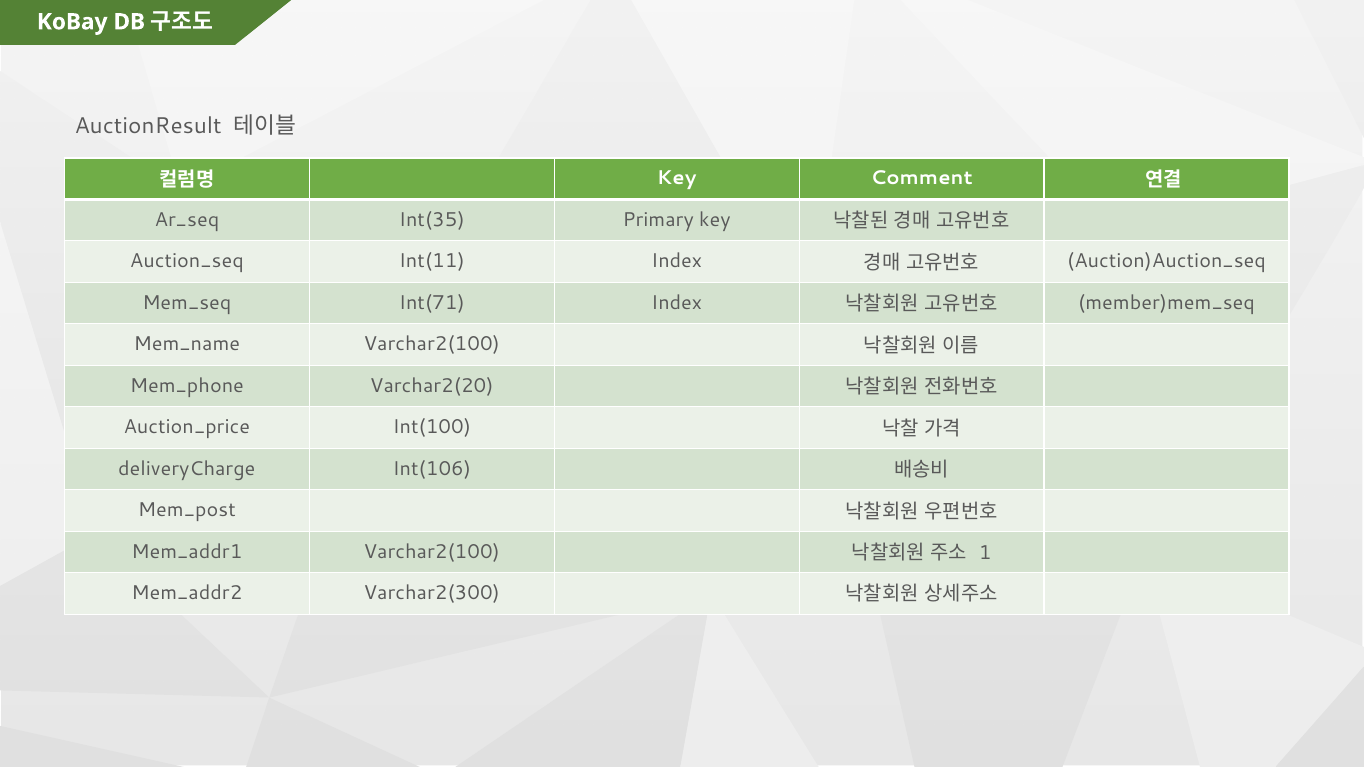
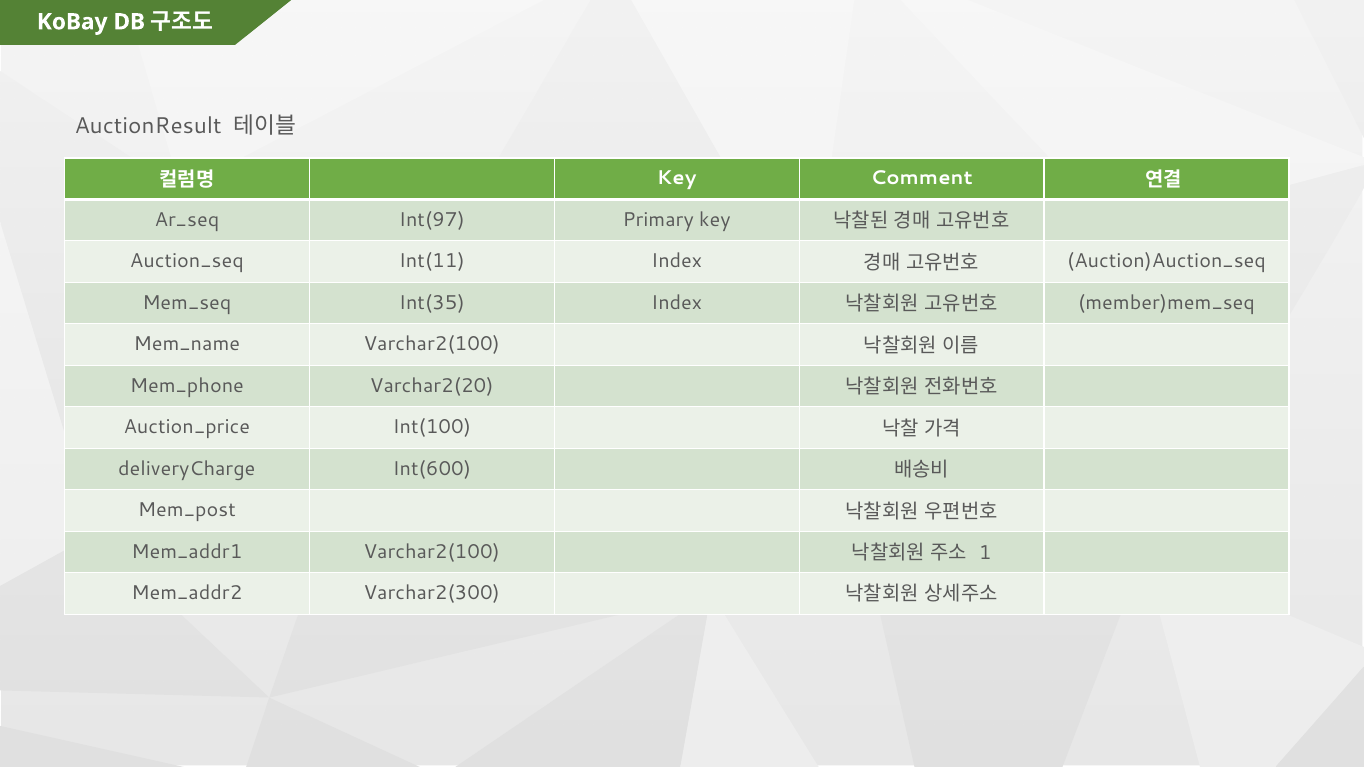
Int(35: Int(35 -> Int(97 (432, 220)
Int(71: Int(71 -> Int(35 (432, 303)
Int(106: Int(106 -> Int(600 (432, 469)
